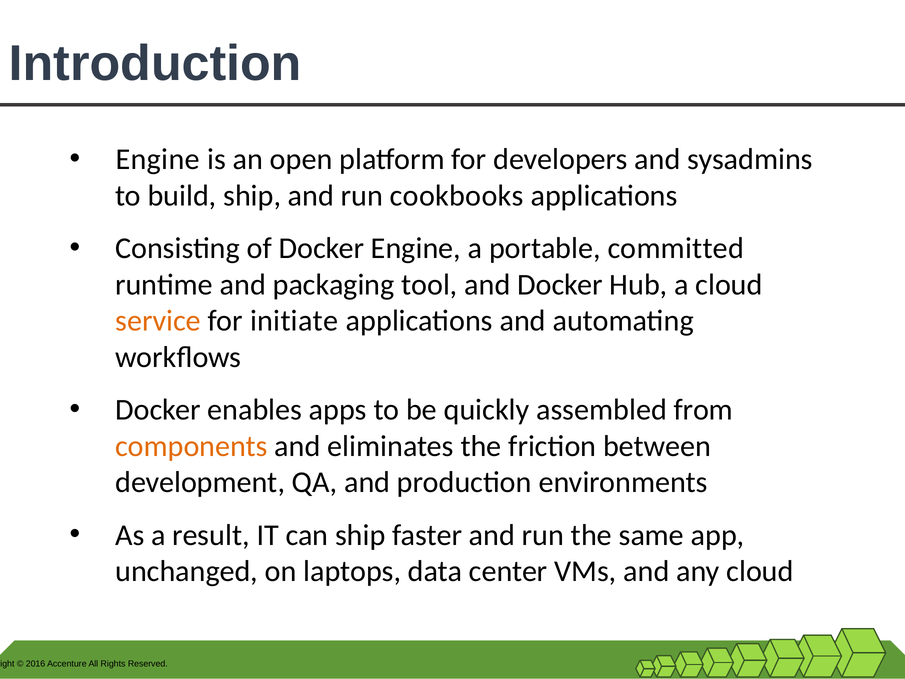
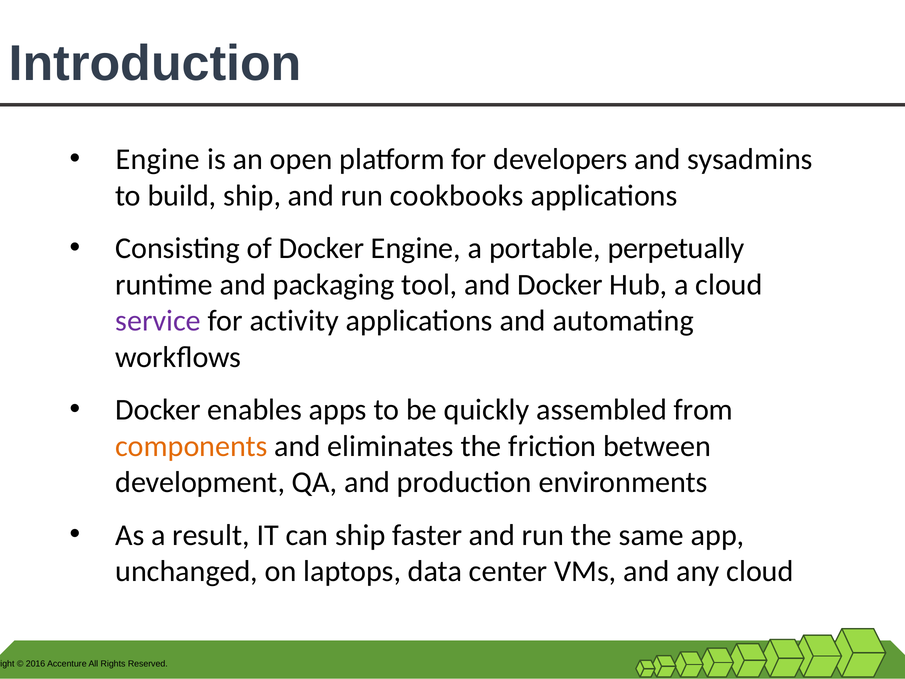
committed: committed -> perpetually (676, 248)
service colour: orange -> purple (158, 321)
initiate: initiate -> activity (294, 321)
